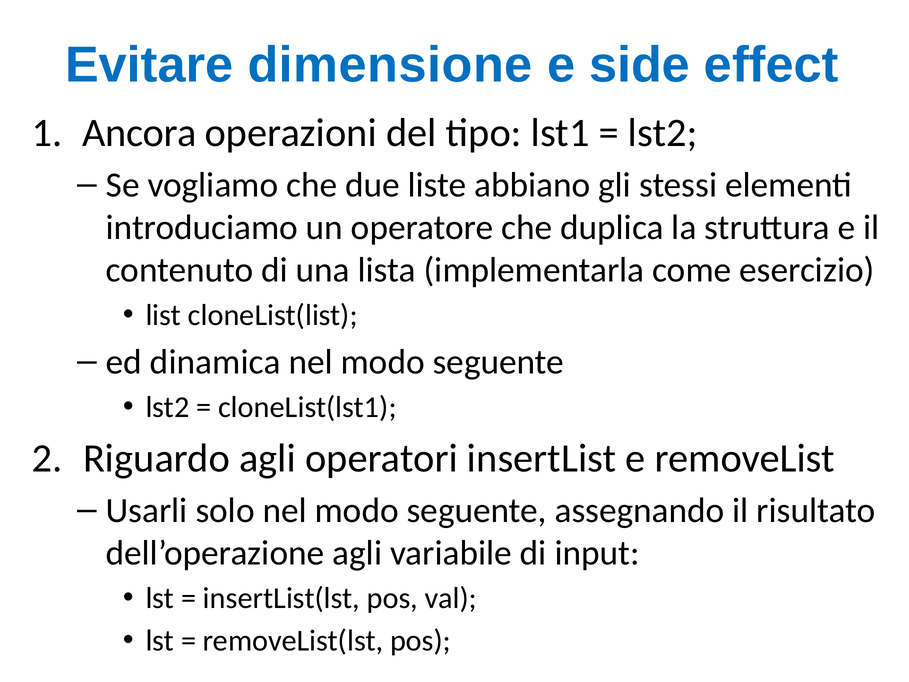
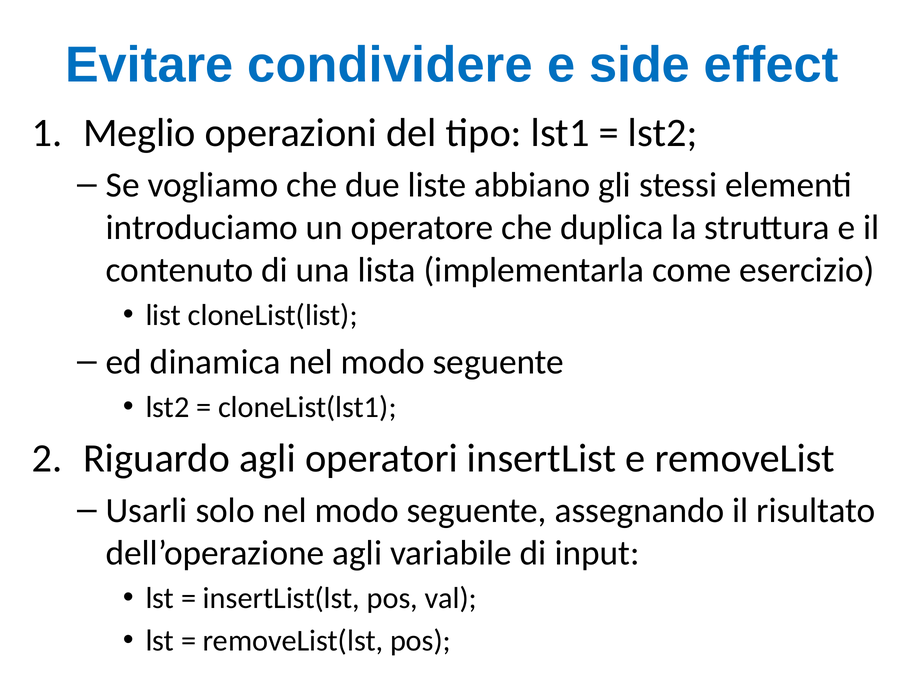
dimensione: dimensione -> condividere (390, 65)
Ancora: Ancora -> Meglio (139, 133)
